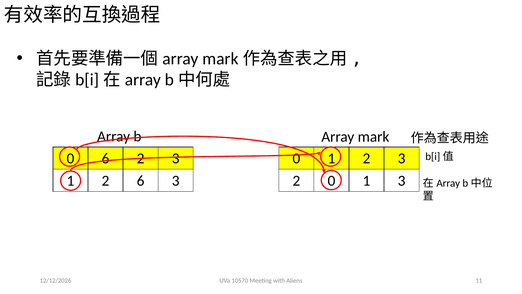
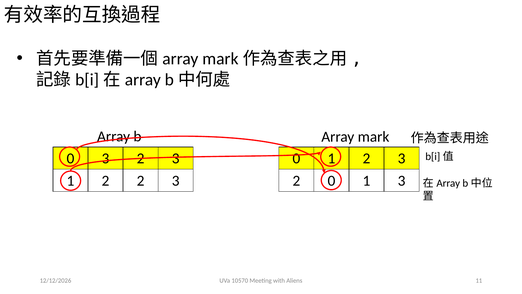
0 6: 6 -> 3 (106, 158)
2 6: 6 -> 2 (141, 180)
